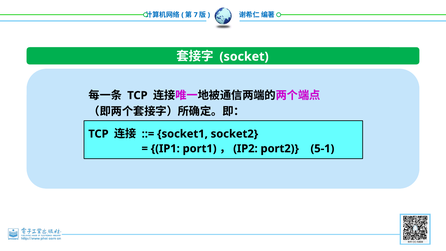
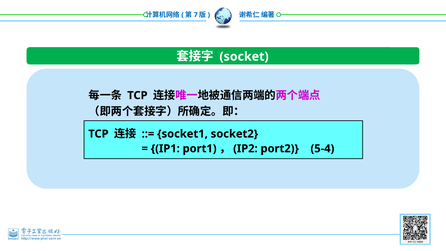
5-1: 5-1 -> 5-4 (322, 149)
